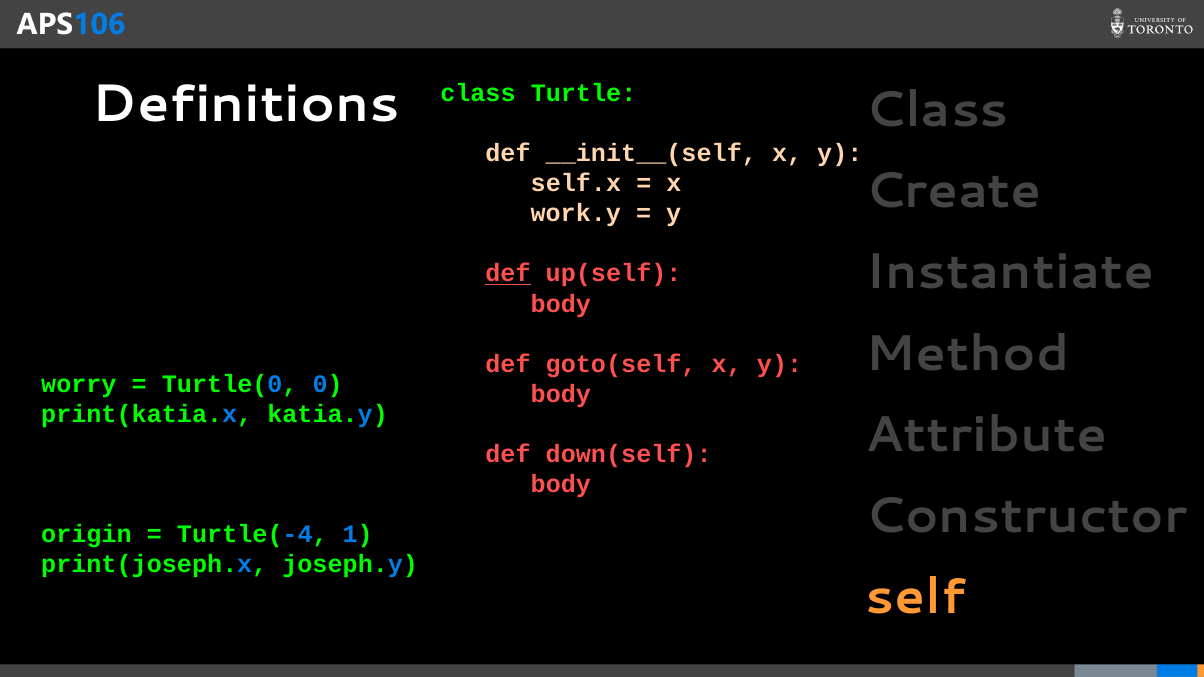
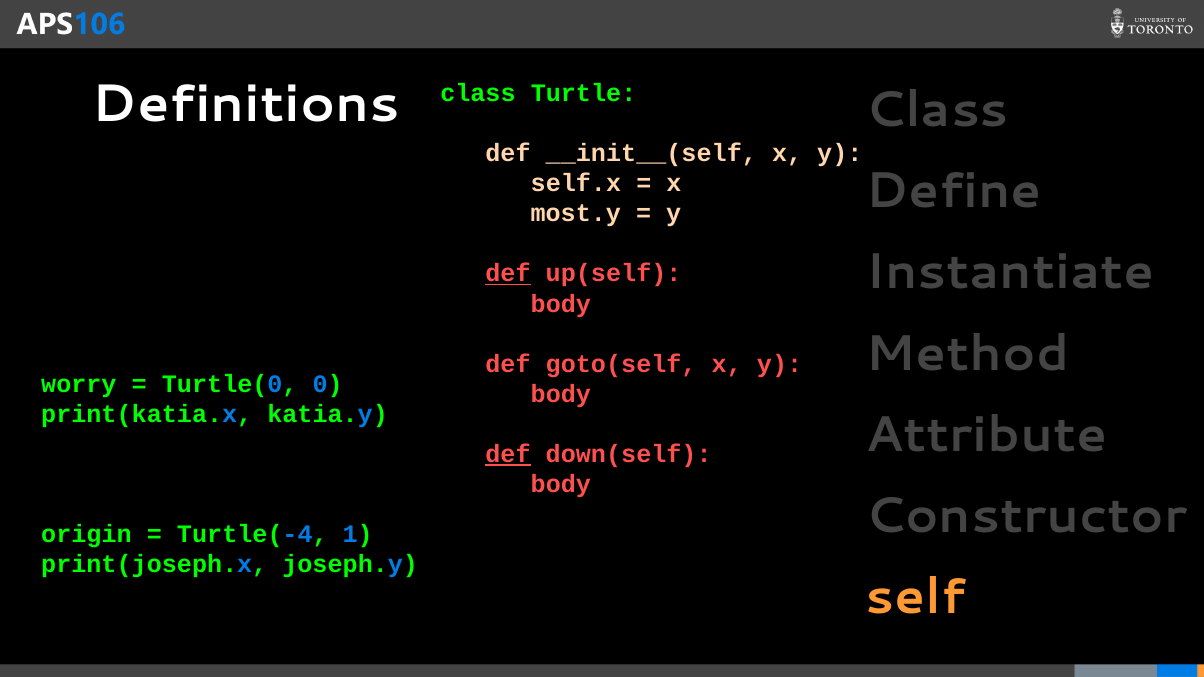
Create: Create -> Define (954, 191)
work.y: work.y -> most.y (576, 214)
def underline: none -> present (508, 454)
